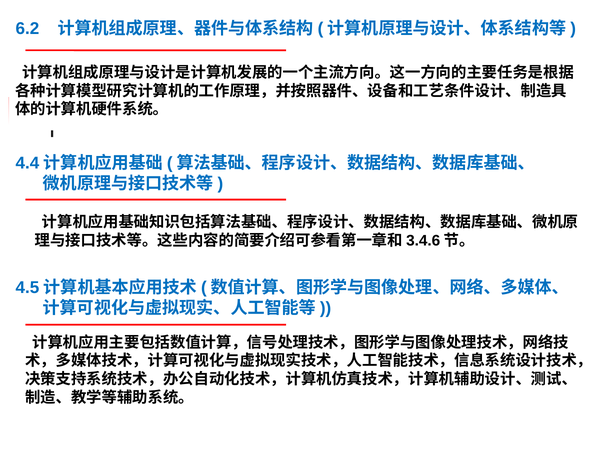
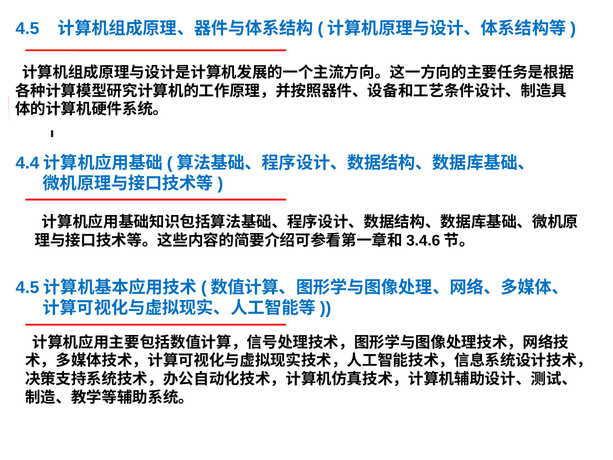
6.2: 6.2 -> 4.5 (27, 29)
